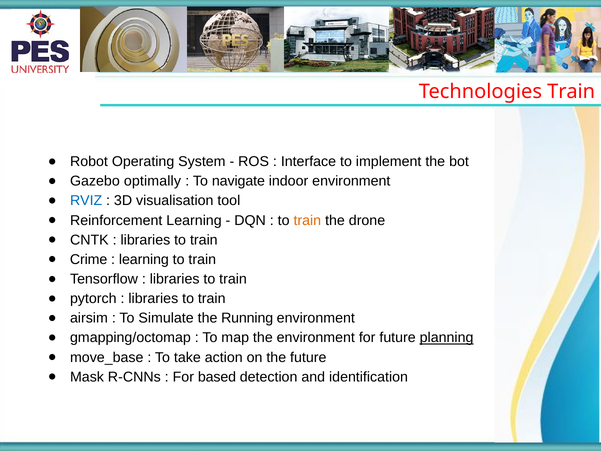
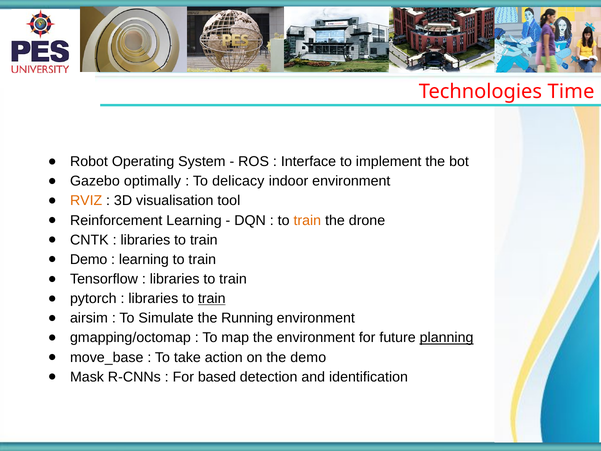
Technologies Train: Train -> Time (571, 91)
navigate: navigate -> delicacy (238, 181)
RVIZ colour: blue -> orange (86, 201)
Crime: Crime -> Demo (89, 259)
train underline: none -> present (212, 298)
the future: future -> demo (308, 357)
